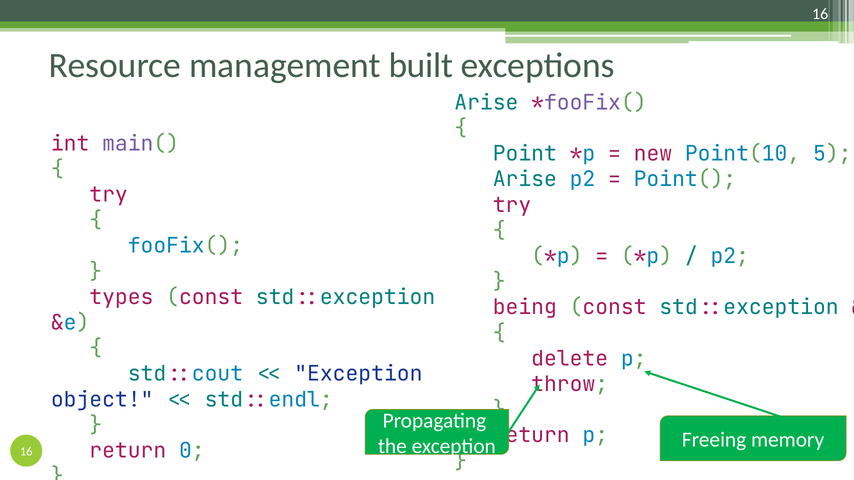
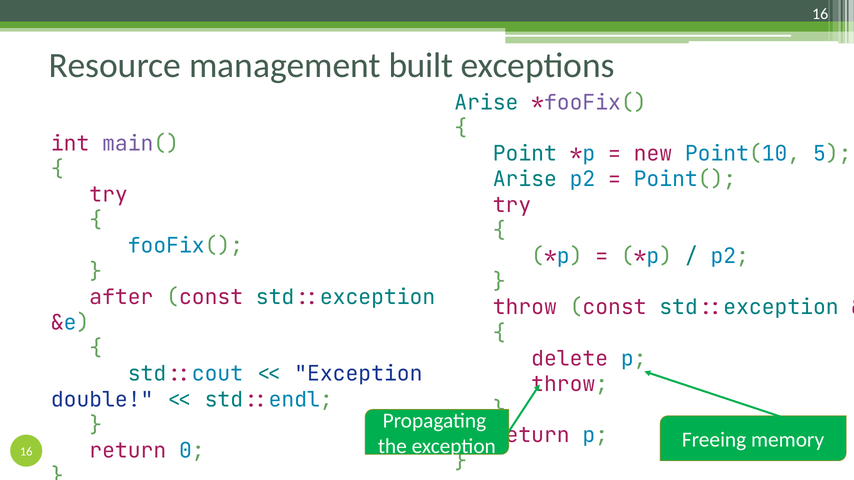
types: types -> after (121, 297)
being: being -> throw (525, 308)
object: object -> double (102, 400)
